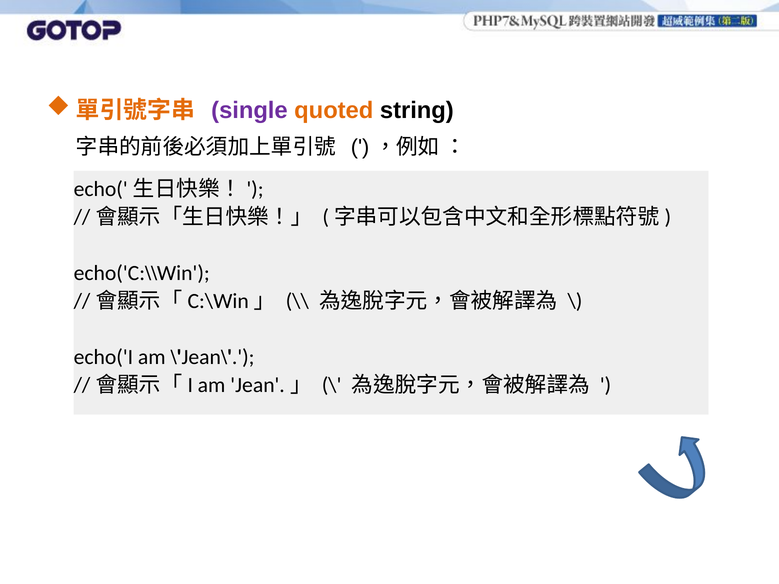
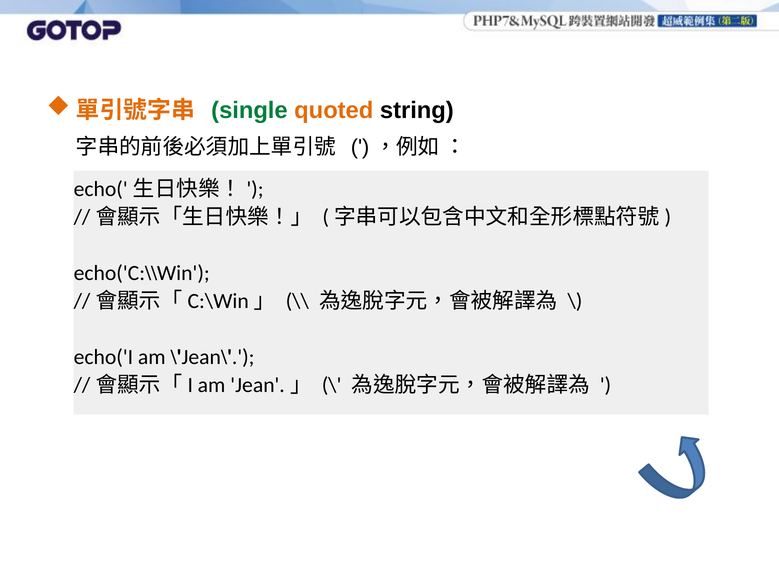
single colour: purple -> green (249, 110)
